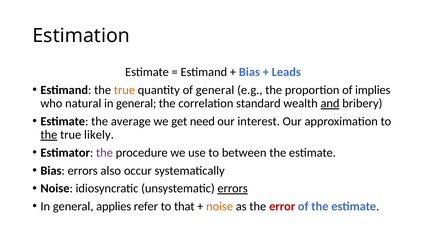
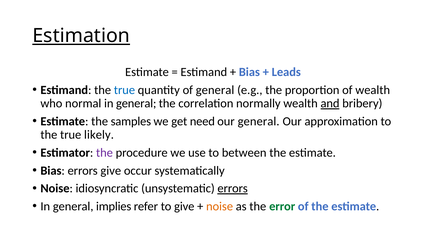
Estimation underline: none -> present (81, 36)
true colour: orange -> blue (124, 90)
of implies: implies -> wealth (373, 90)
natural: natural -> normal (83, 103)
standard: standard -> normally (258, 103)
average: average -> samples (131, 121)
our interest: interest -> general (259, 121)
the underline: present -> none (49, 135)
errors also: also -> give (111, 170)
applies: applies -> implies (114, 206)
to that: that -> give (184, 206)
error colour: red -> green (282, 206)
